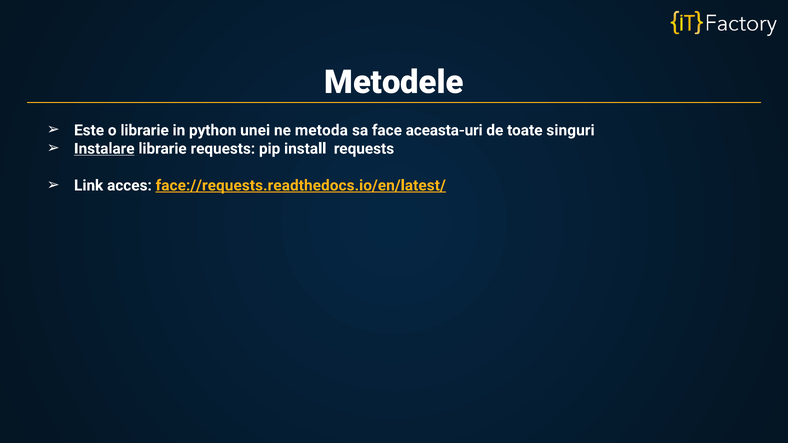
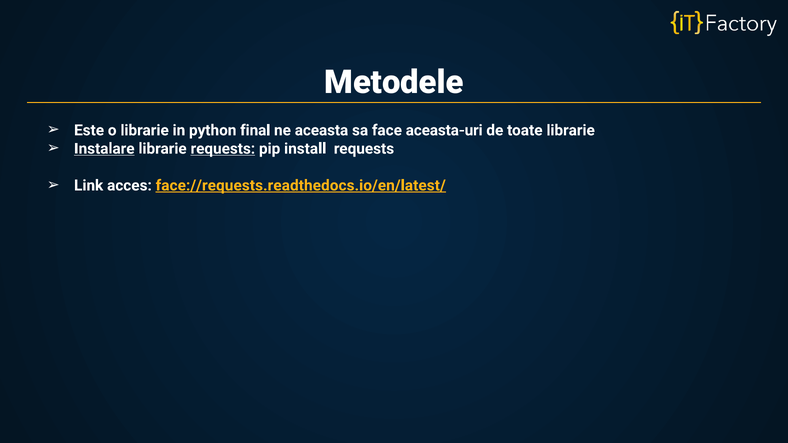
unei: unei -> final (255, 130)
metoda: metoda -> aceasta (321, 130)
toate singuri: singuri -> librarie (571, 130)
requests underline: none -> present (223, 149)
